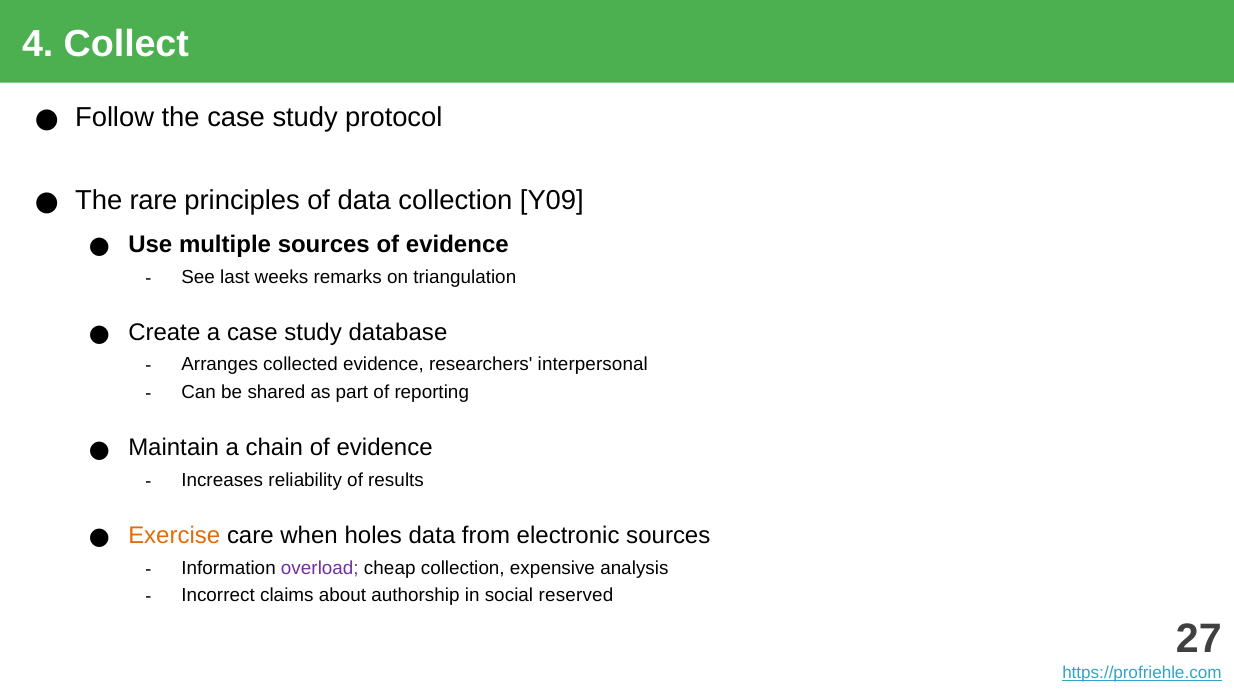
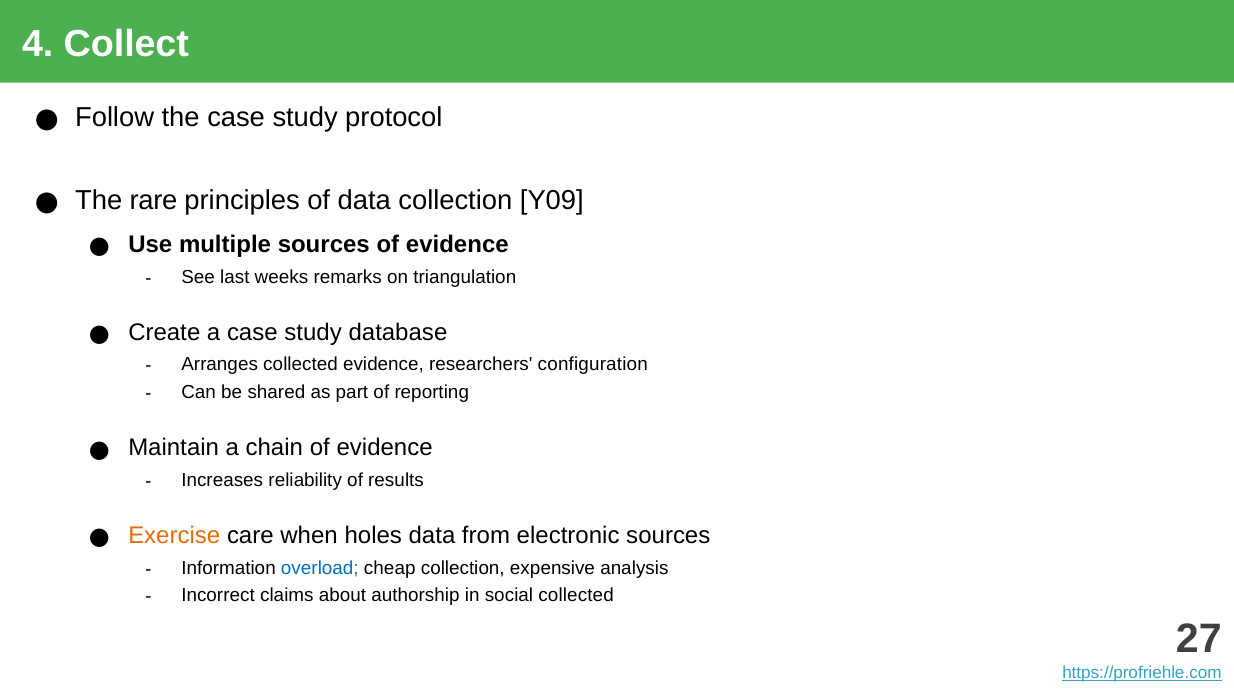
interpersonal: interpersonal -> configuration (593, 365)
overload colour: purple -> blue (320, 568)
social reserved: reserved -> collected (576, 596)
